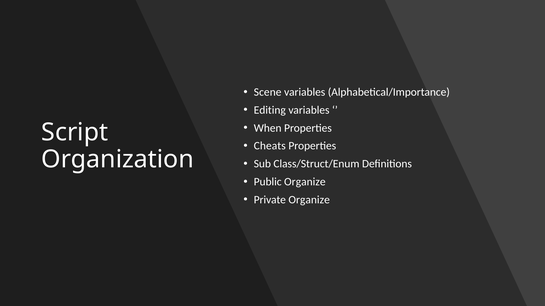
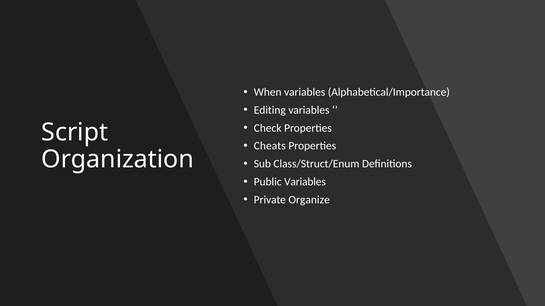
Scene: Scene -> When (268, 92)
When: When -> Check (268, 128)
Public Organize: Organize -> Variables (305, 182)
